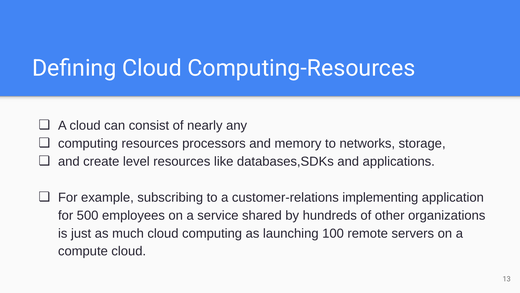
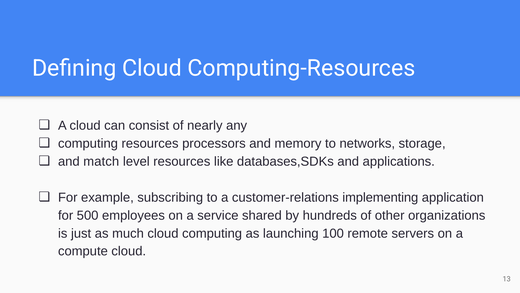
create: create -> match (101, 161)
